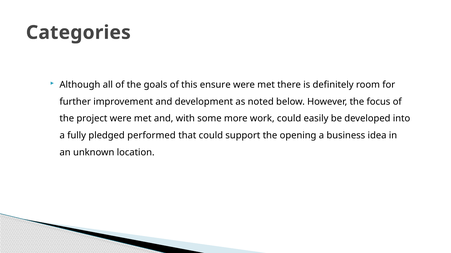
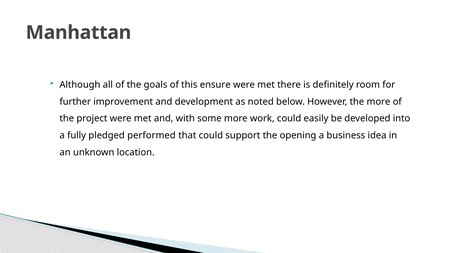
Categories: Categories -> Manhattan (78, 33)
the focus: focus -> more (378, 102)
